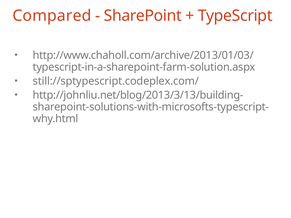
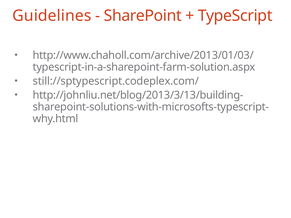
Compared: Compared -> Guidelines (52, 16)
